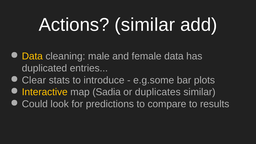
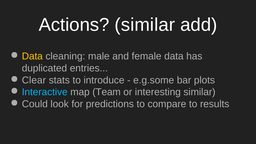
Interactive colour: yellow -> light blue (45, 92)
Sadia: Sadia -> Team (107, 92)
duplicates: duplicates -> interesting (158, 92)
